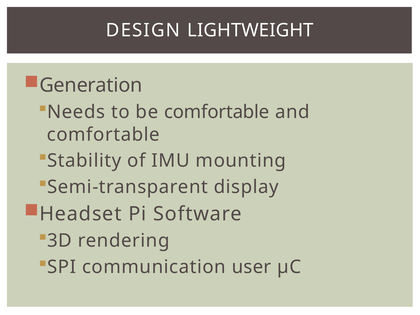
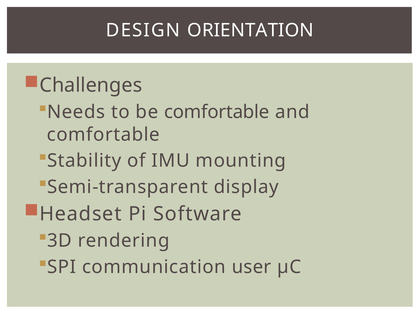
LIGHTWEIGHT: LIGHTWEIGHT -> ORIENTATION (250, 30)
Generation: Generation -> Challenges (91, 85)
